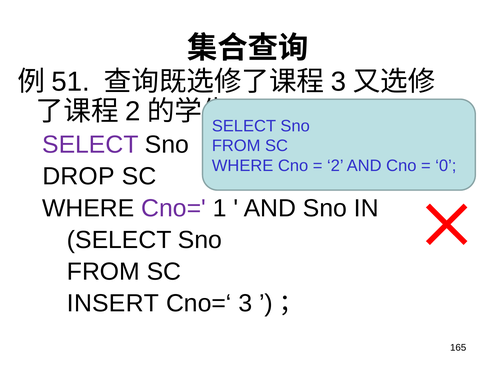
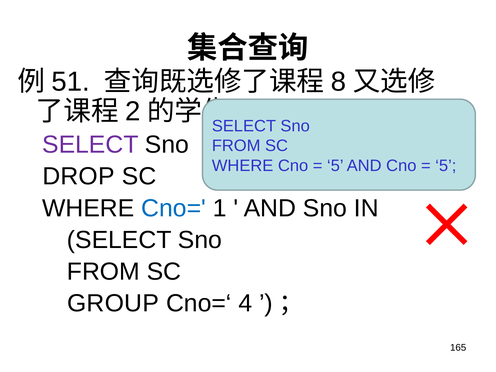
3: 3 -> 8 (338, 82)
2: 2 -> 5 (335, 166)
0: 0 -> 5 (446, 166)
Cno= colour: purple -> blue (174, 208)
INSERT: INSERT -> GROUP (113, 303)
Cno=‘ 3: 3 -> 4 (245, 303)
